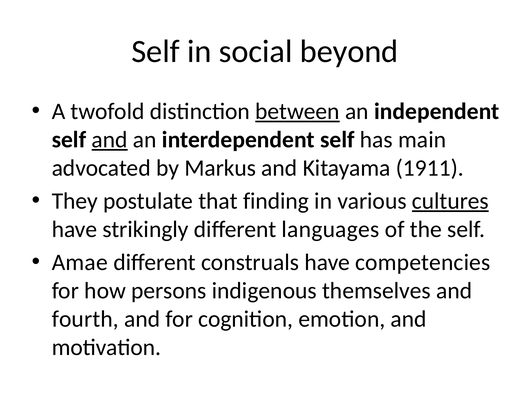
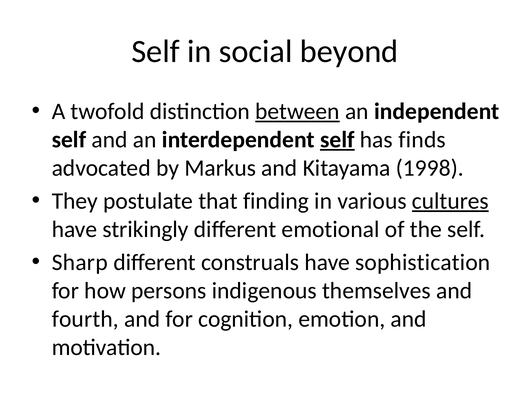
and underline: present -> none (110, 139)
self underline: none -> present (337, 139)
main: main -> finds (422, 139)
1911: 1911 -> 1998 (430, 168)
languages: languages -> emotional (331, 229)
Amae: Amae -> Sharp (80, 262)
competencies: competencies -> sophistication (423, 262)
